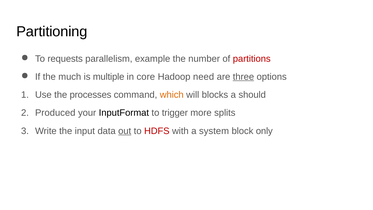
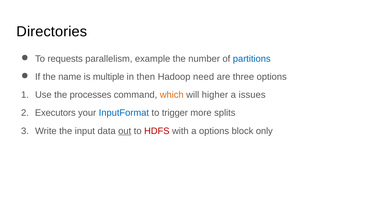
Partitioning: Partitioning -> Directories (52, 32)
partitions colour: red -> blue (252, 59)
much: much -> name (70, 77)
core: core -> then (146, 77)
three underline: present -> none (243, 77)
blocks: blocks -> higher (215, 95)
should: should -> issues (252, 95)
Produced: Produced -> Executors (55, 113)
InputFormat colour: black -> blue (124, 113)
a system: system -> options (214, 131)
